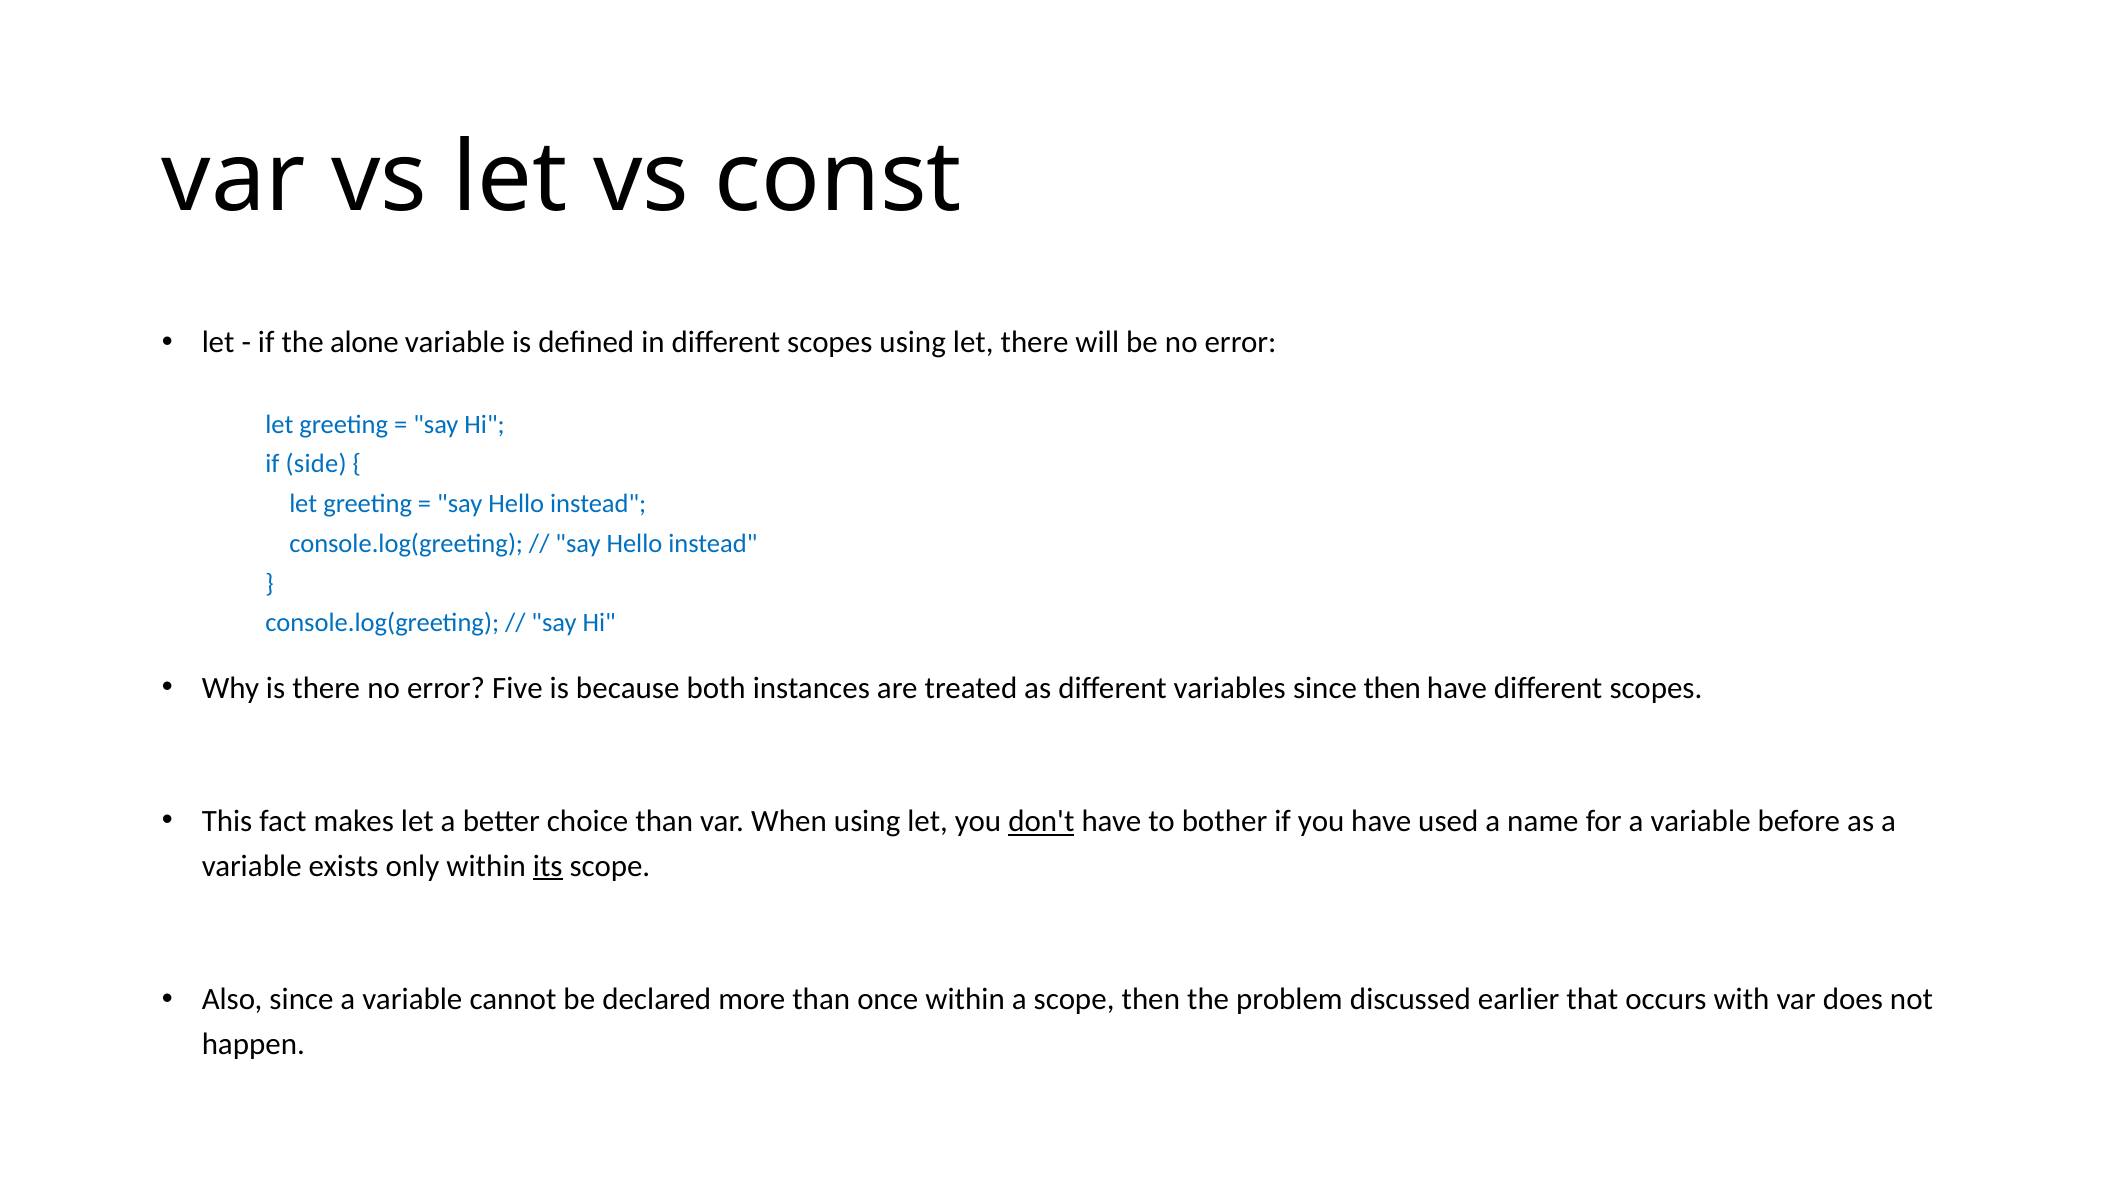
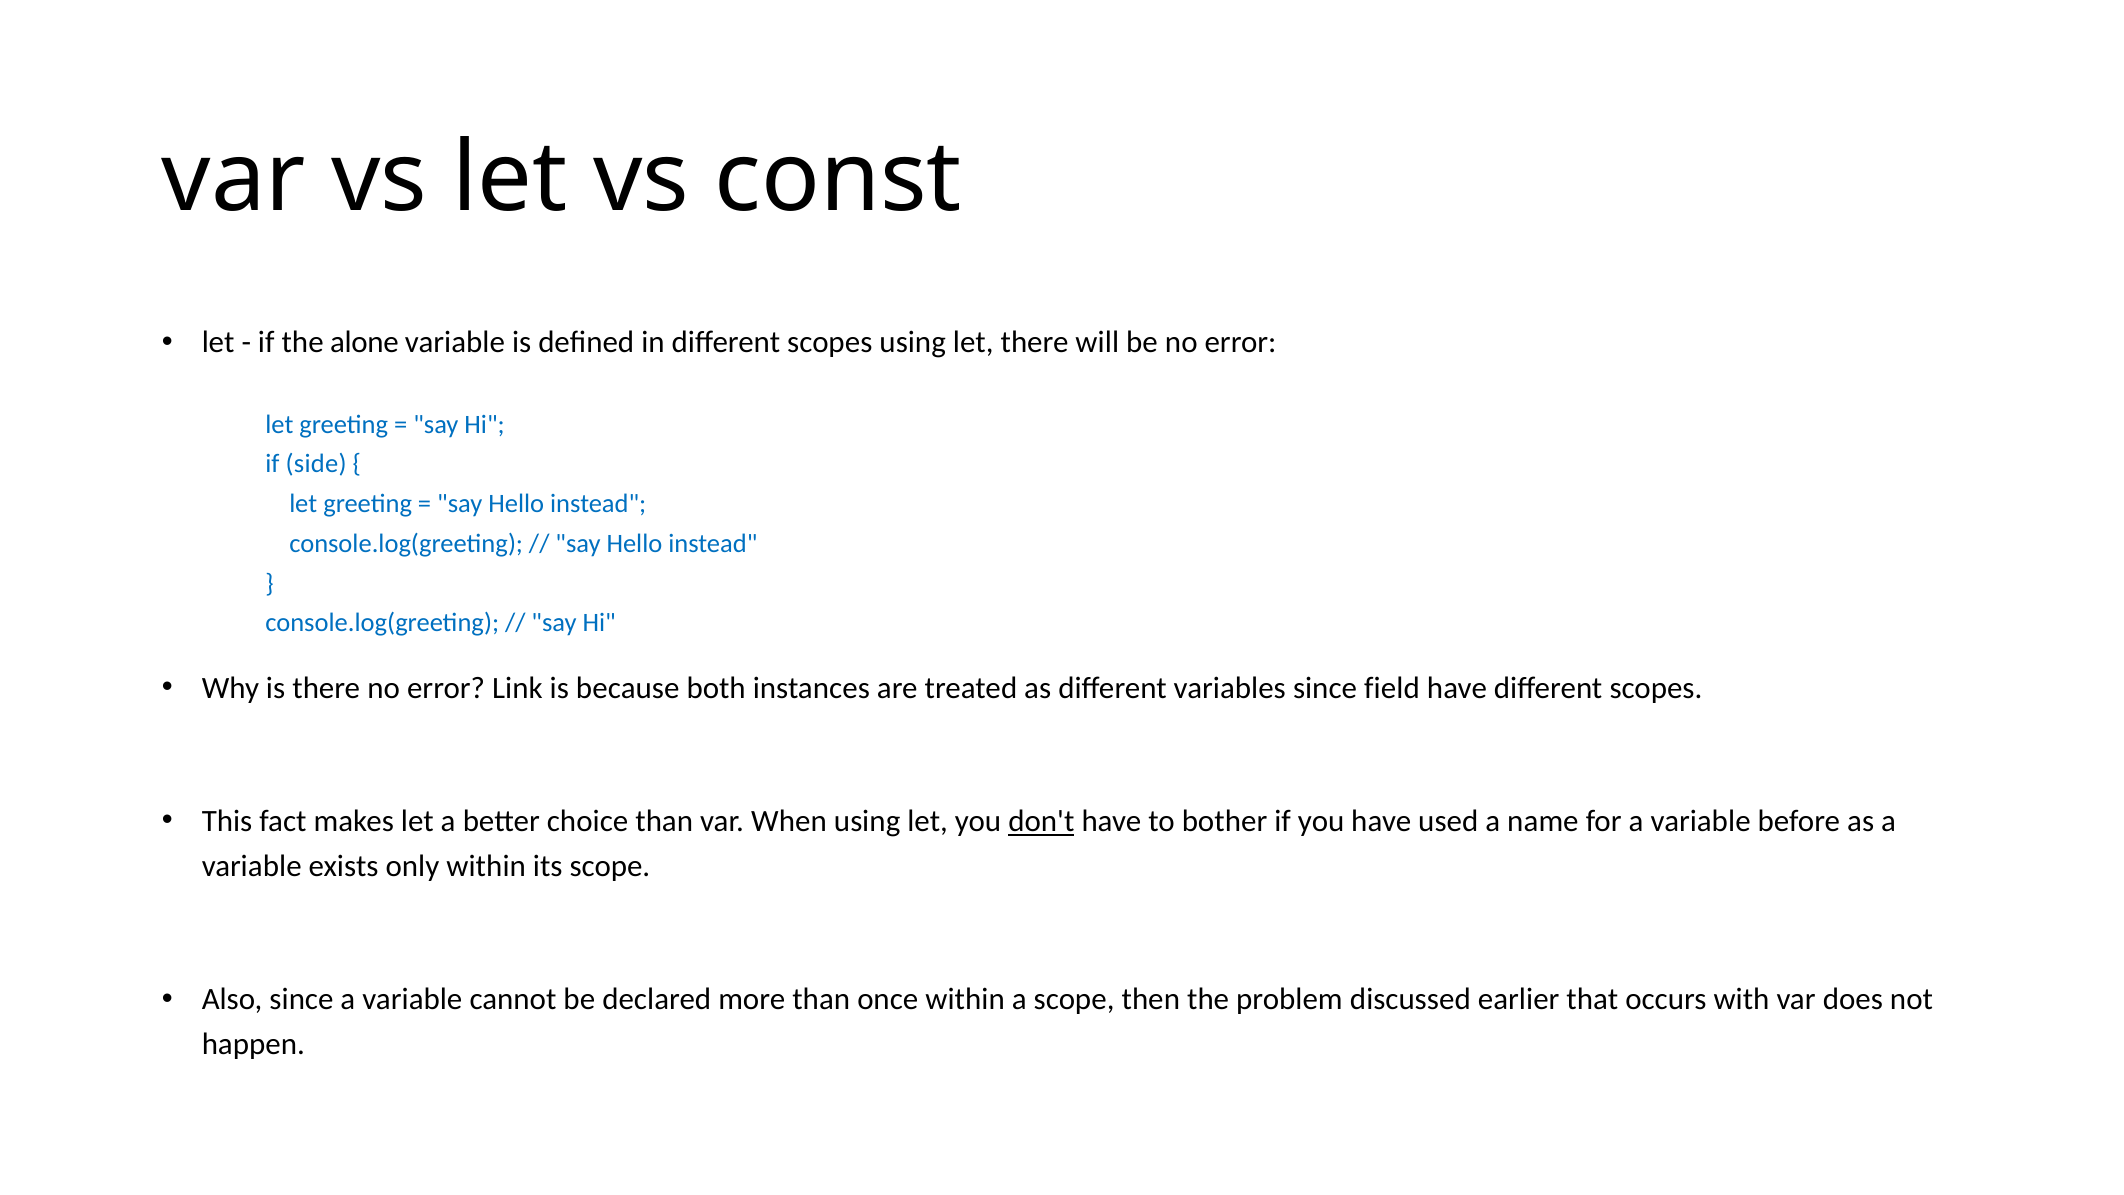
Five: Five -> Link (517, 688)
since then: then -> field (1392, 688)
its underline: present -> none (548, 866)
